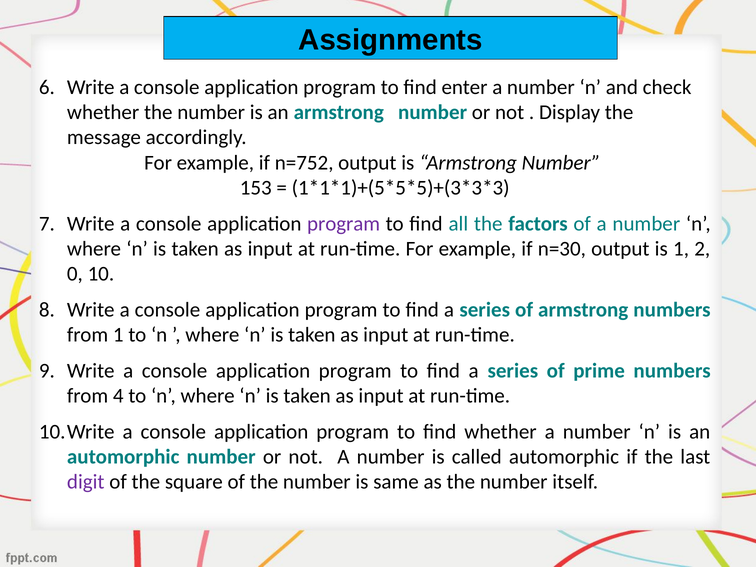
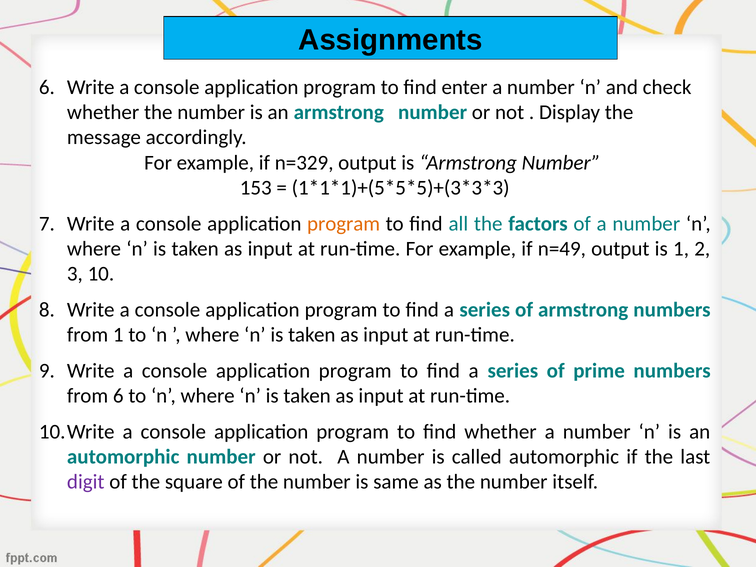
n=752: n=752 -> n=329 (304, 163)
program colour: purple -> orange (344, 224)
n=30: n=30 -> n=49 (562, 249)
0: 0 -> 3 (75, 274)
from 4: 4 -> 6 (118, 396)
